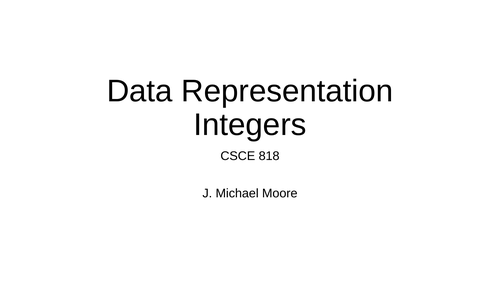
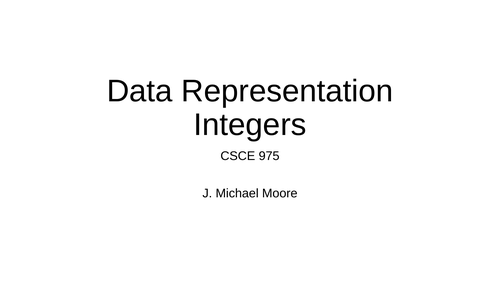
818: 818 -> 975 (269, 156)
